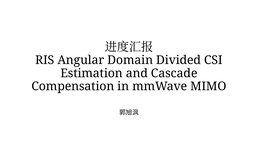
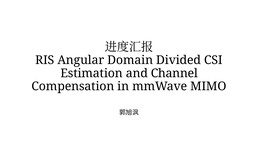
Cascade: Cascade -> Channel (174, 73)
